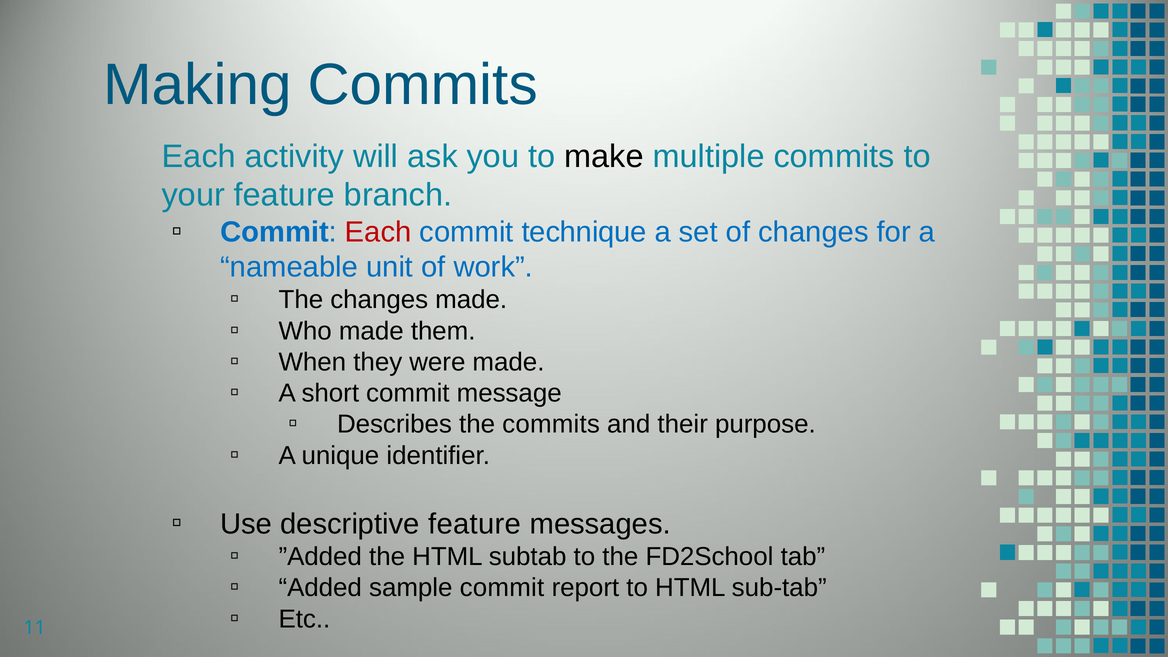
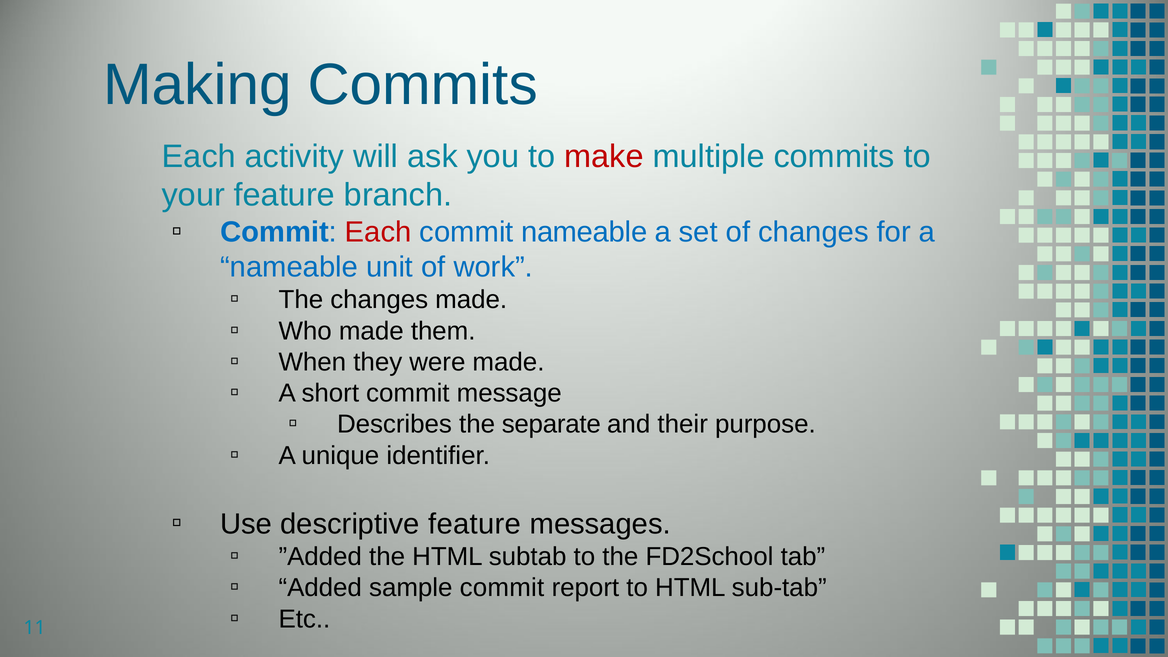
make colour: black -> red (604, 156)
commit technique: technique -> nameable (584, 232)
the commits: commits -> separate (551, 424)
